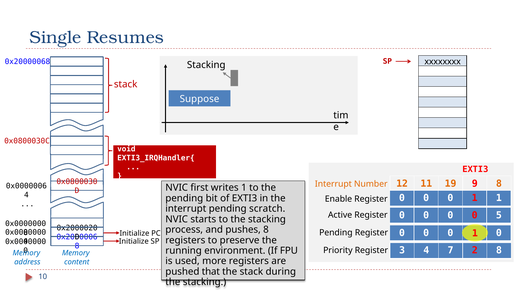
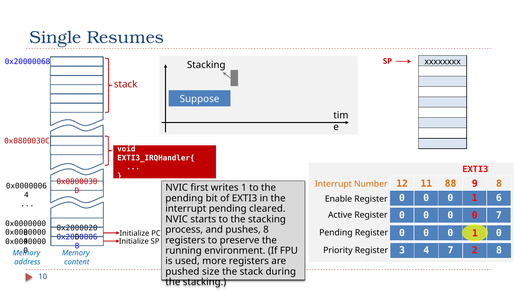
19: 19 -> 88 (451, 183)
1 1: 1 -> 6 (499, 198)
scratch: scratch -> cleared (267, 209)
0 5: 5 -> 7 (499, 215)
that: that -> size (211, 271)
